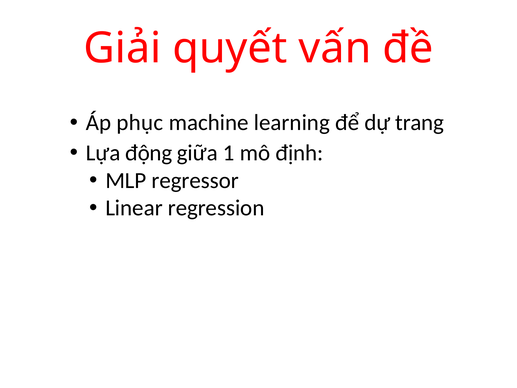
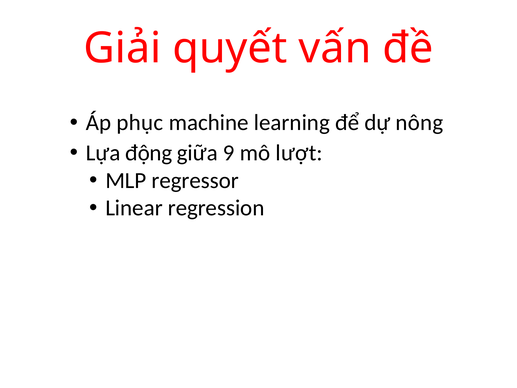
trang: trang -> nông (419, 123)
1: 1 -> 9 (229, 153)
định: định -> lượt (299, 153)
